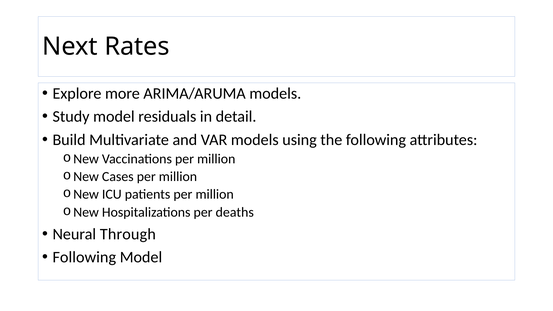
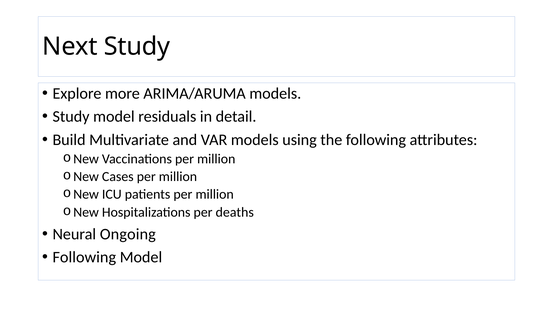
Next Rates: Rates -> Study (137, 46)
Through: Through -> Ongoing (128, 234)
